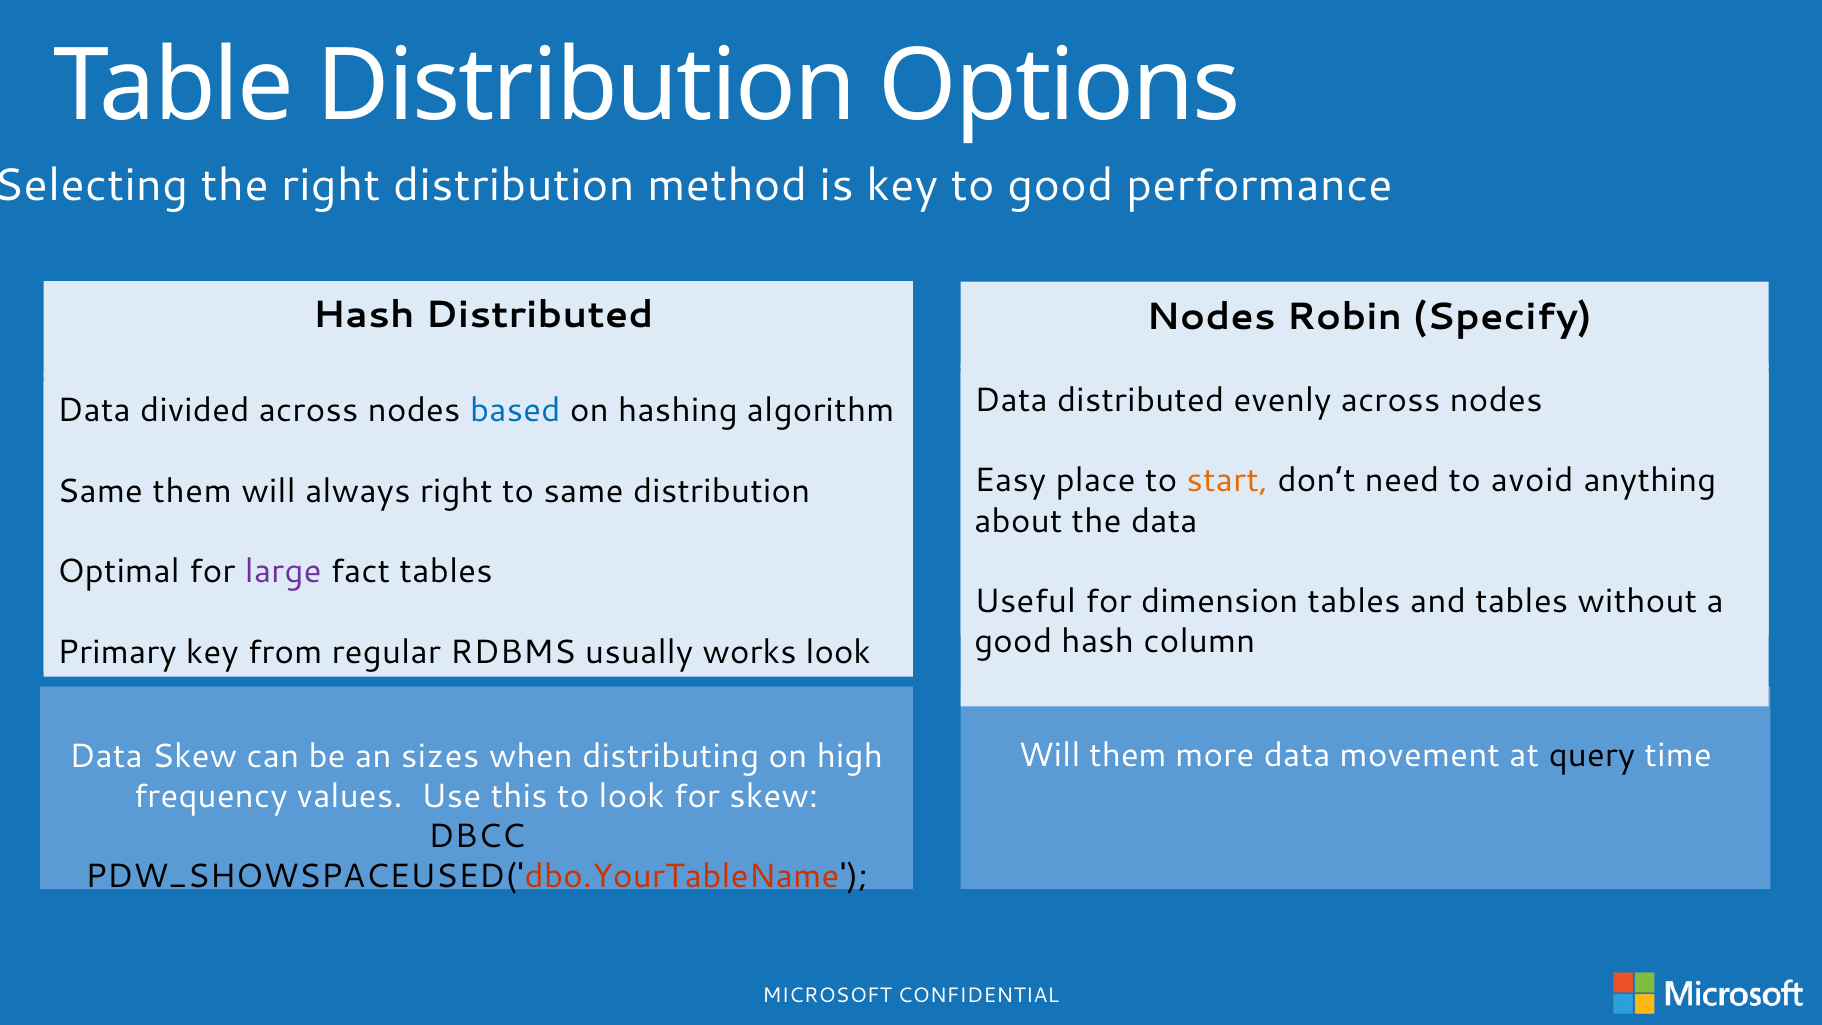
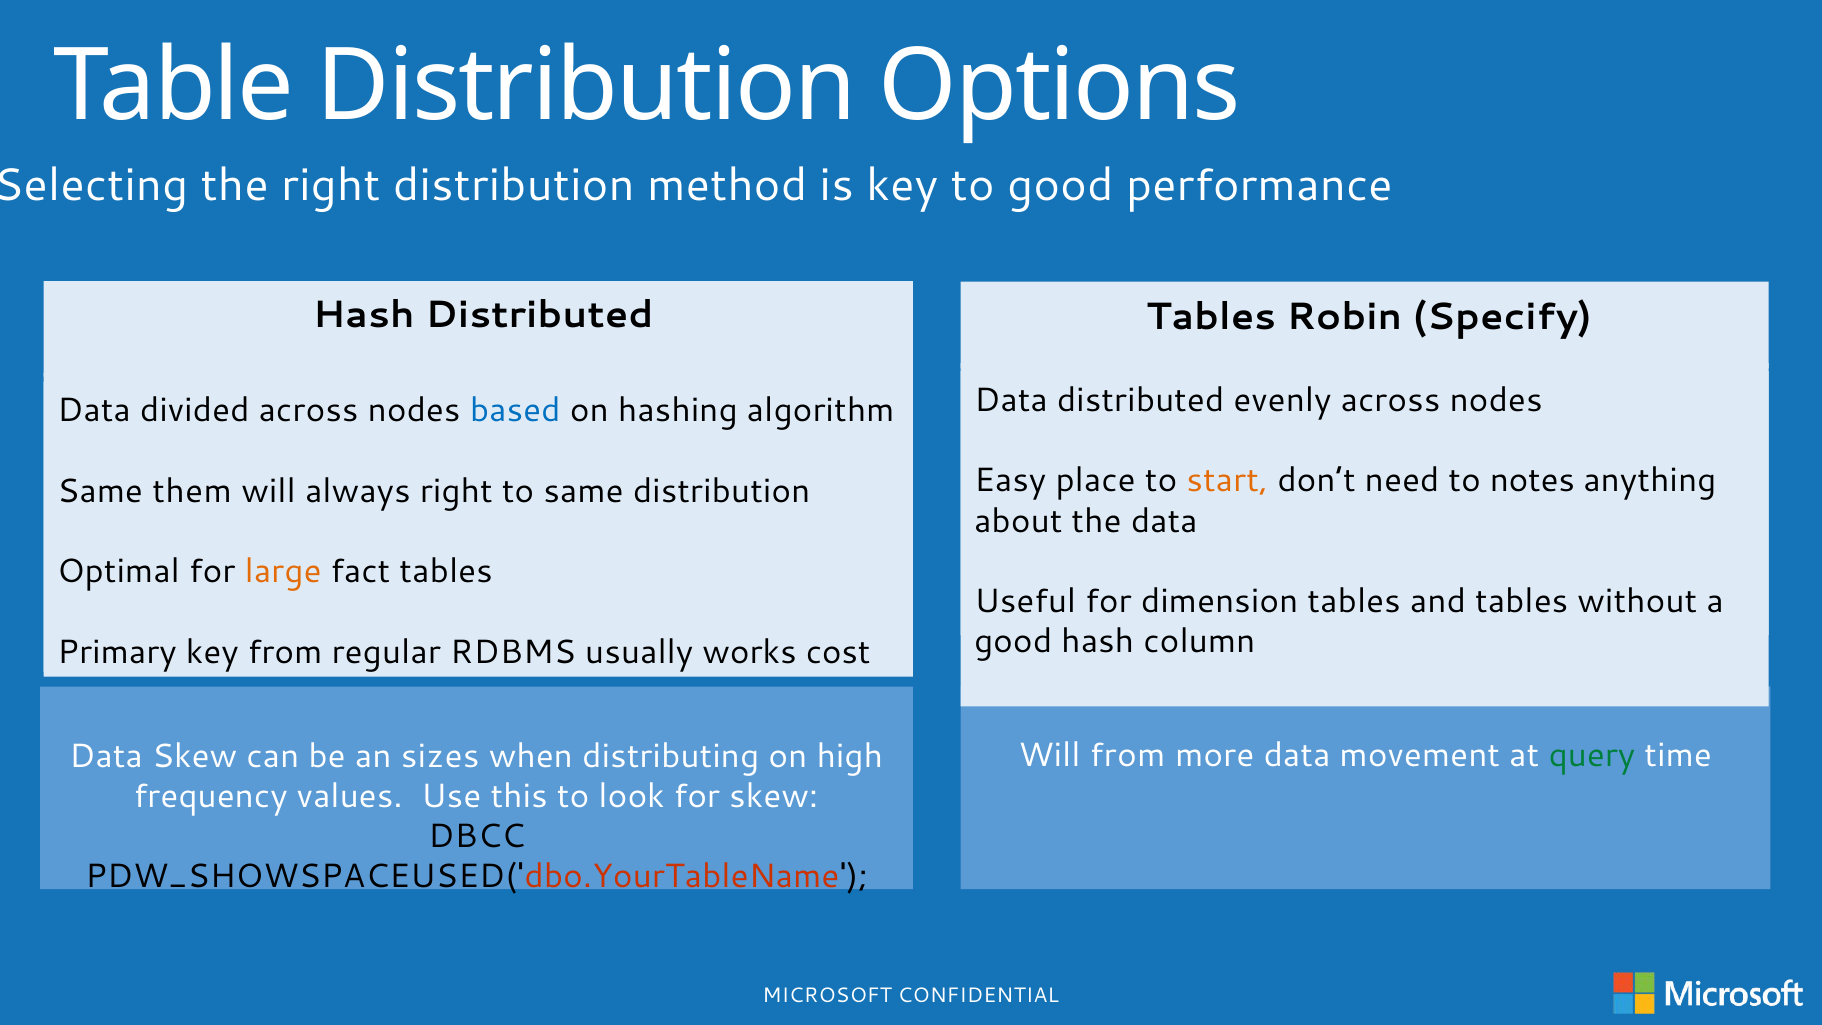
Nodes: Nodes -> Tables (1211, 317)
avoid: avoid -> notes (1532, 481)
large colour: purple -> orange (283, 572)
works look: look -> cost (838, 652)
Will them: them -> from (1128, 756)
query colour: black -> green (1592, 756)
